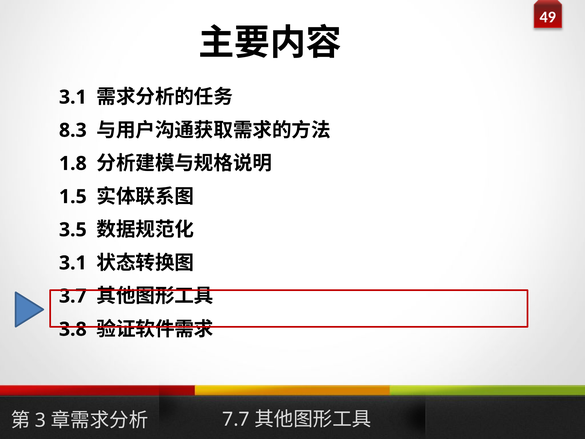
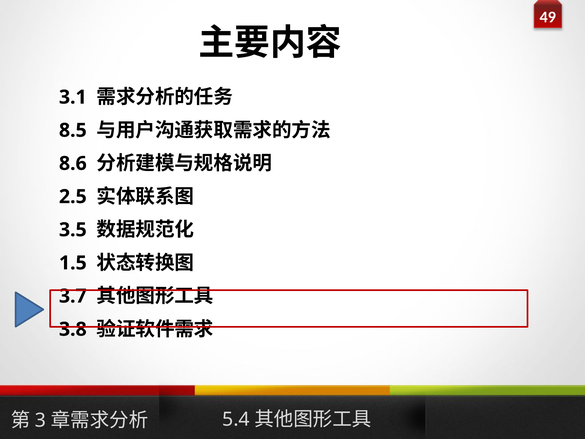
8.3: 8.3 -> 8.5 (73, 130)
1.8: 1.8 -> 8.6 (73, 163)
1.5: 1.5 -> 2.5 (73, 197)
3.1: 3.1 -> 1.5 (73, 263)
7.7: 7.7 -> 5.4 (236, 419)
